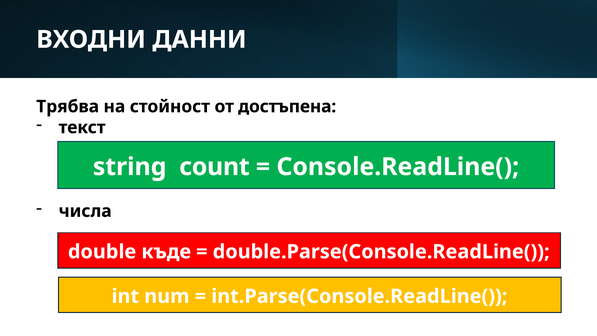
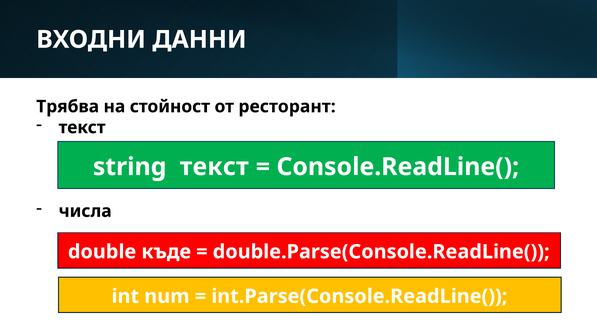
достъпена: достъпена -> ресторант (287, 106)
string count: count -> текст (214, 167)
